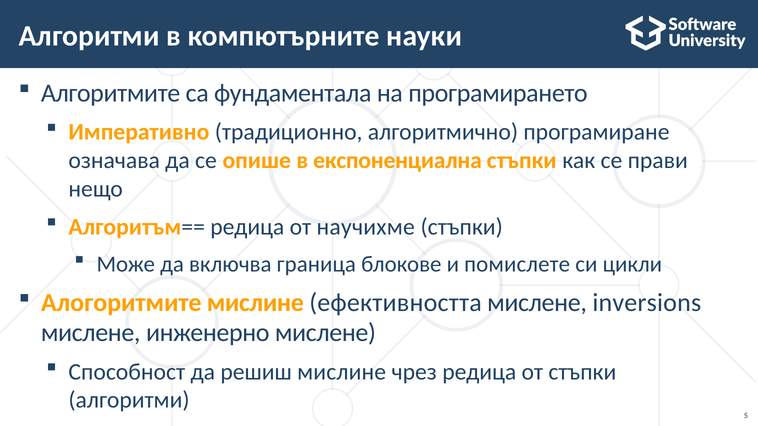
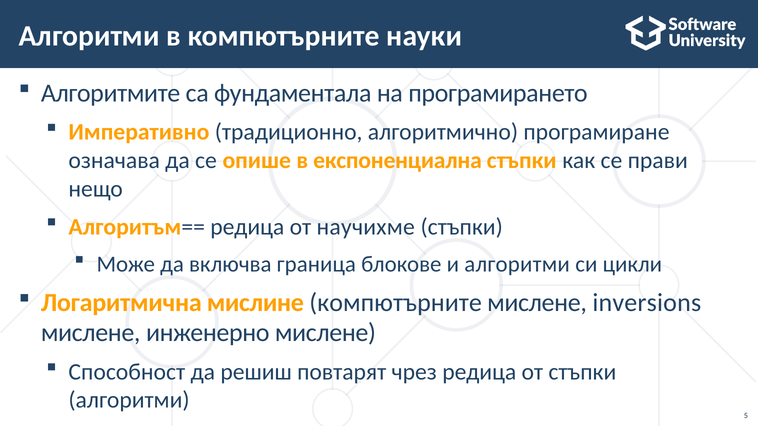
и помислете: помислете -> алгоритми (517, 264)
Алогоритмите: Алогоритмите -> Логаритмична (121, 303)
мислине ефективността: ефективността -> компютърните (396, 303)
решиш мислине: мислине -> повтарят (342, 372)
